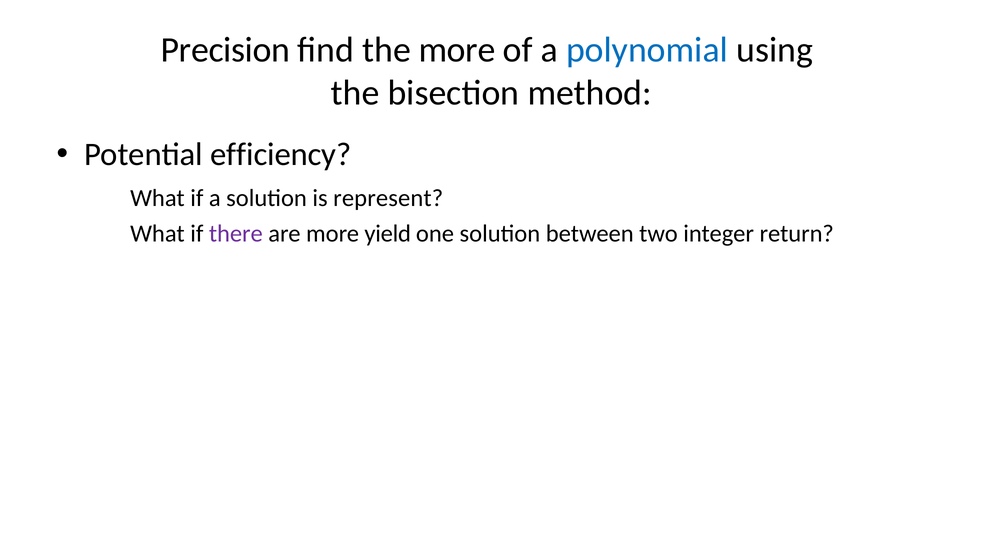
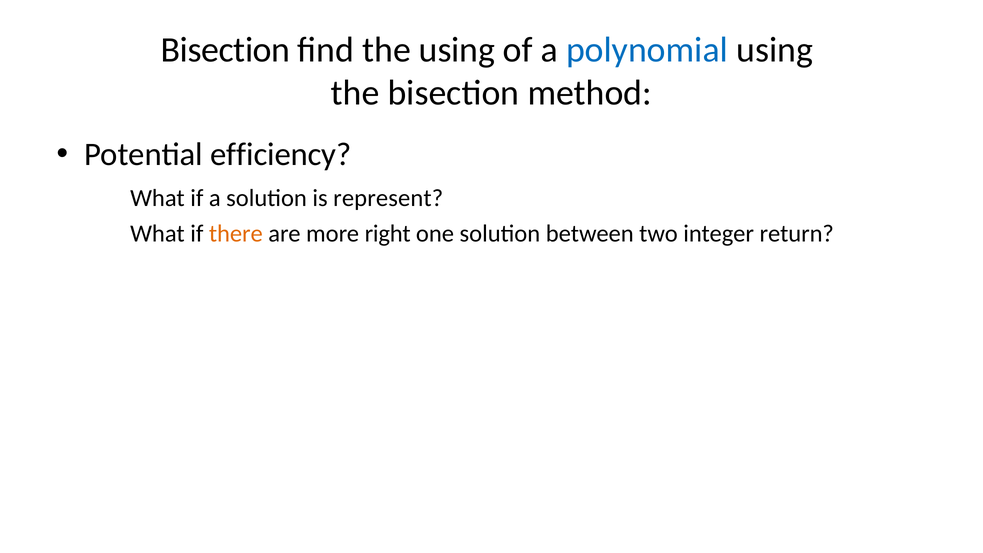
Precision: Precision -> Bisection (225, 50)
the more: more -> using (457, 50)
there colour: purple -> orange (236, 234)
yield: yield -> right (388, 234)
